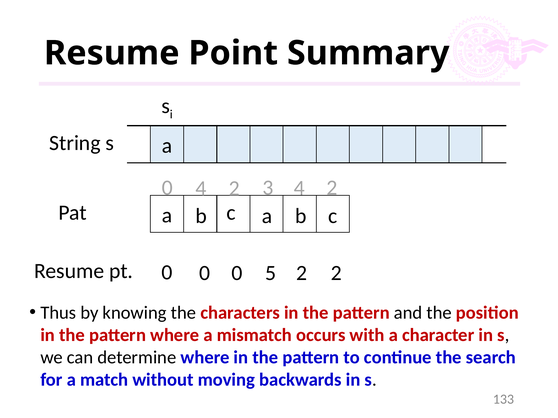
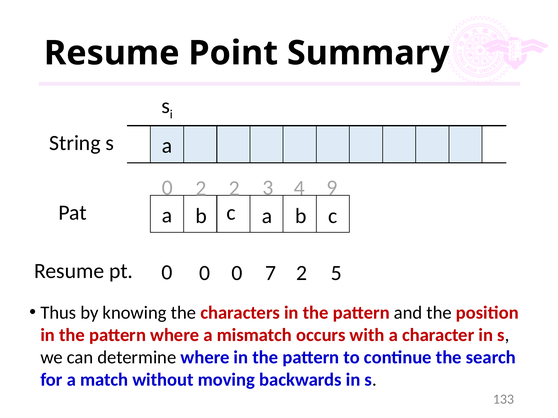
0 4: 4 -> 2 (201, 189)
3 4 2: 2 -> 9 (332, 188)
5: 5 -> 7 (271, 273)
2 2: 2 -> 5 (336, 273)
